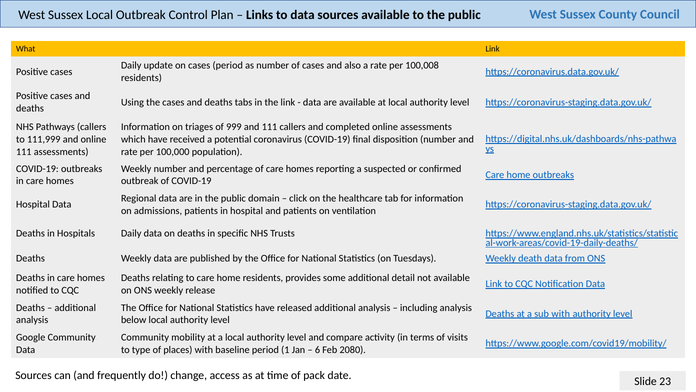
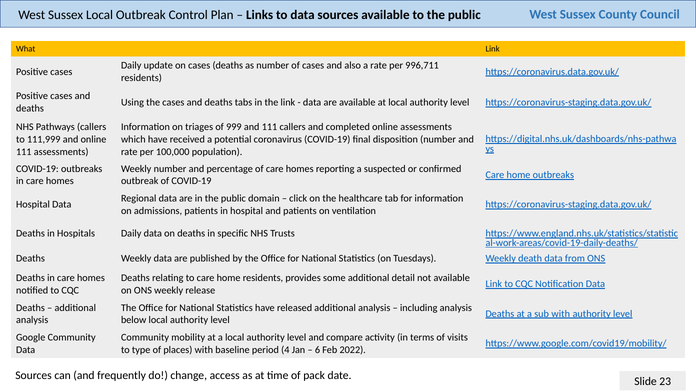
cases period: period -> deaths (228, 66)
100,008: 100,008 -> 996,711 (422, 66)
1: 1 -> 4 (285, 349)
2080: 2080 -> 2022 (353, 349)
